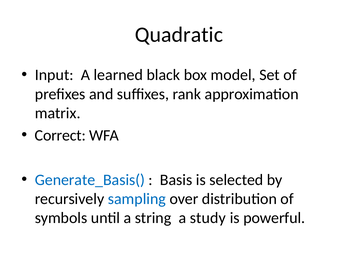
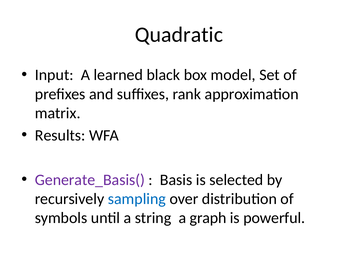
Correct: Correct -> Results (60, 136)
Generate_Basis( colour: blue -> purple (90, 180)
study: study -> graph (208, 218)
